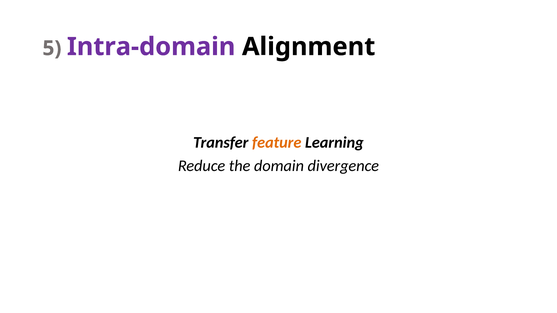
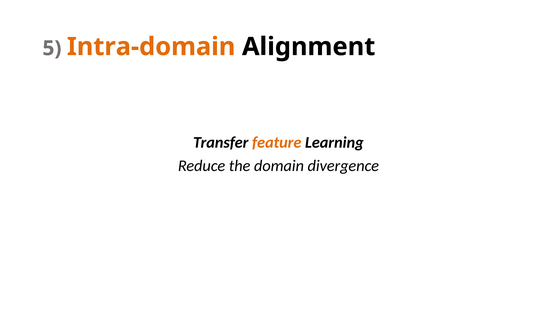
Intra-domain colour: purple -> orange (151, 47)
